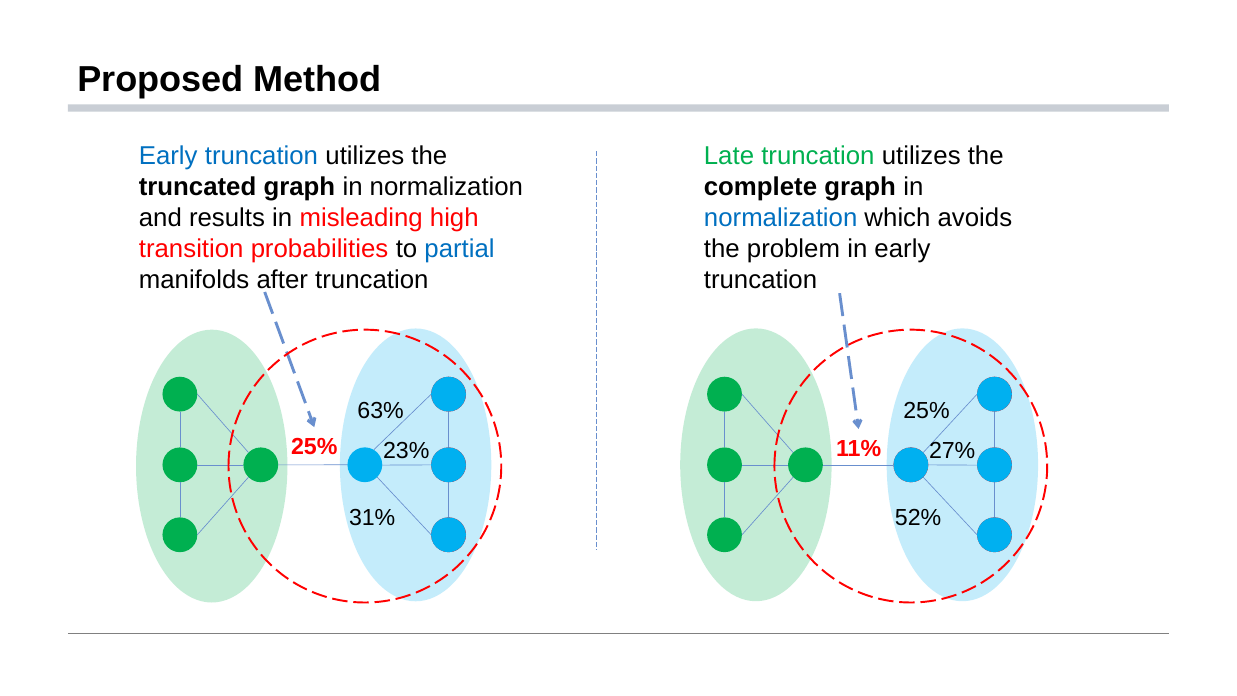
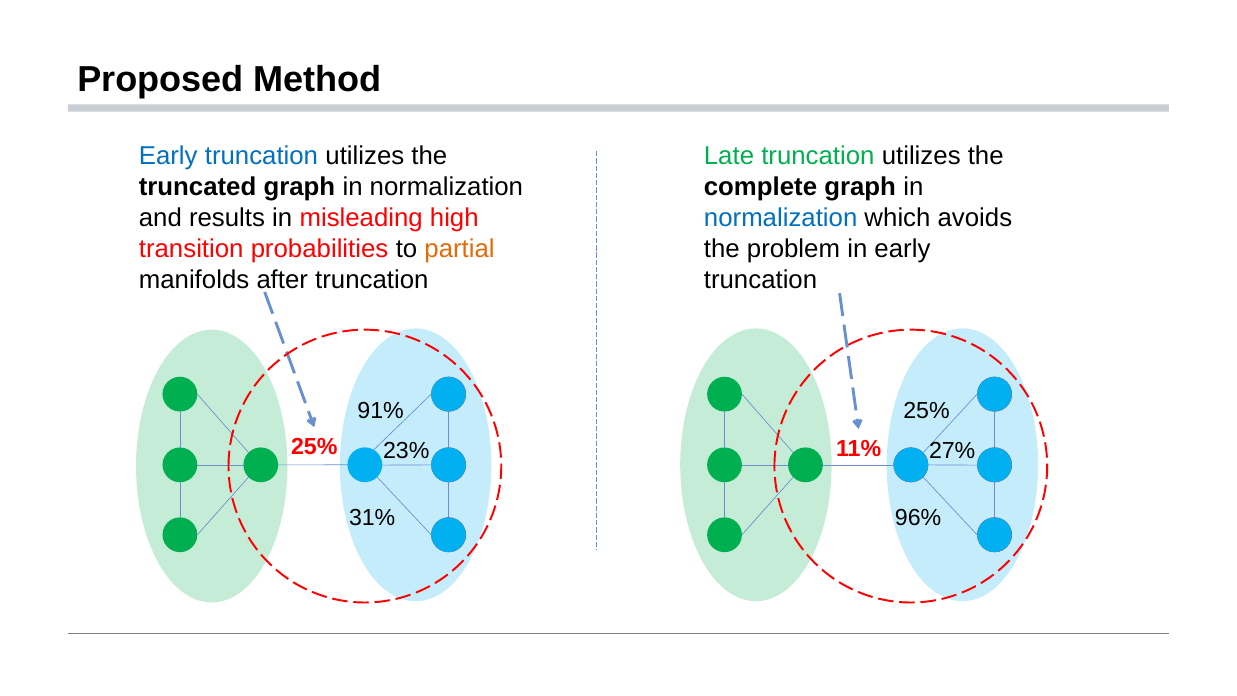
partial colour: blue -> orange (460, 249)
63%: 63% -> 91% (381, 410)
52%: 52% -> 96% (918, 517)
